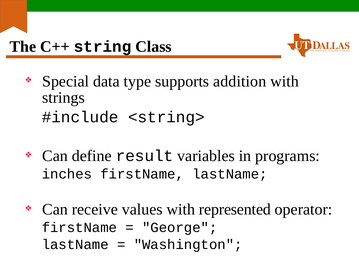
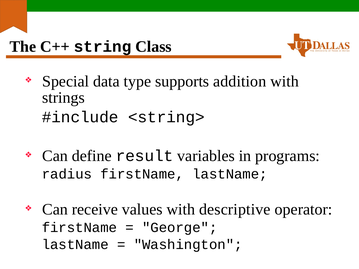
inches: inches -> radius (67, 174)
represented: represented -> descriptive (235, 210)
